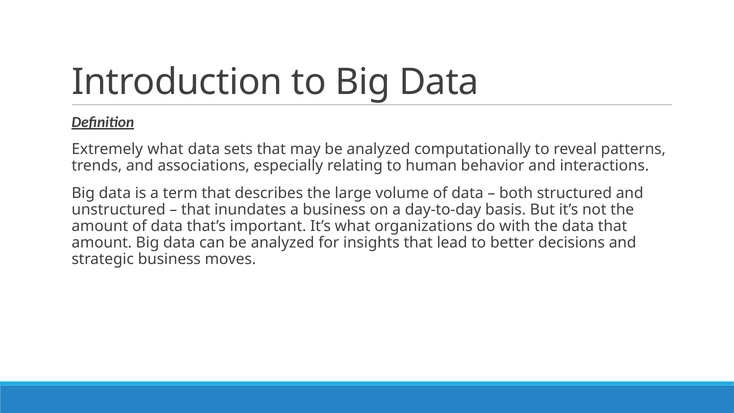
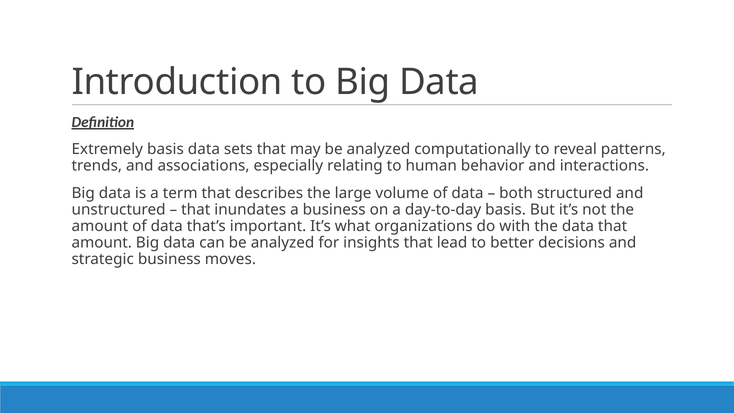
Extremely what: what -> basis (165, 149)
